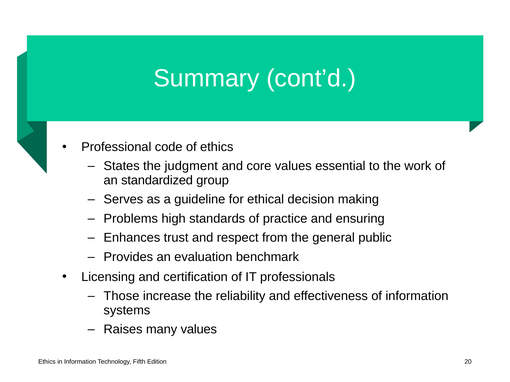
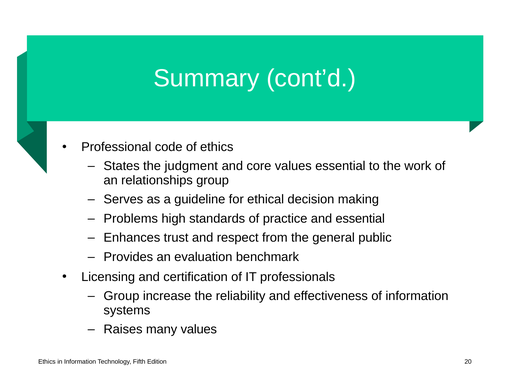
standardized: standardized -> relationships (157, 180)
and ensuring: ensuring -> essential (360, 219)
Those: Those -> Group (121, 296)
